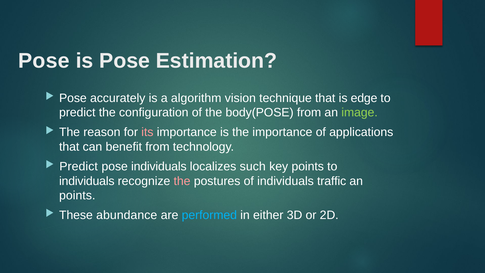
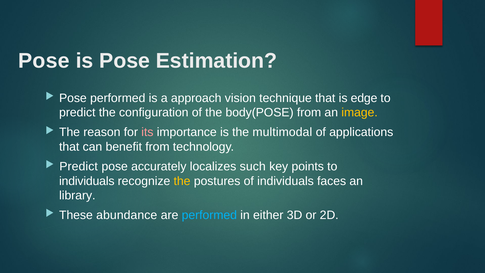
Pose accurately: accurately -> performed (118, 98)
algorithm: algorithm -> approach (196, 98)
image colour: light green -> yellow (360, 113)
the importance: importance -> multimodal (282, 132)
pose individuals: individuals -> accurately (159, 166)
the colour: pink -> yellow (182, 181)
traffic: traffic -> faces (332, 181)
points: points -> library (77, 195)
